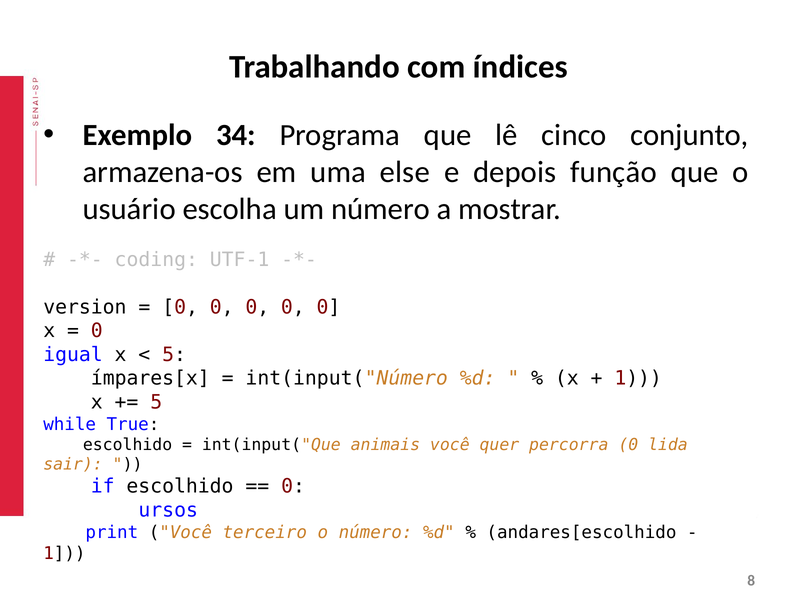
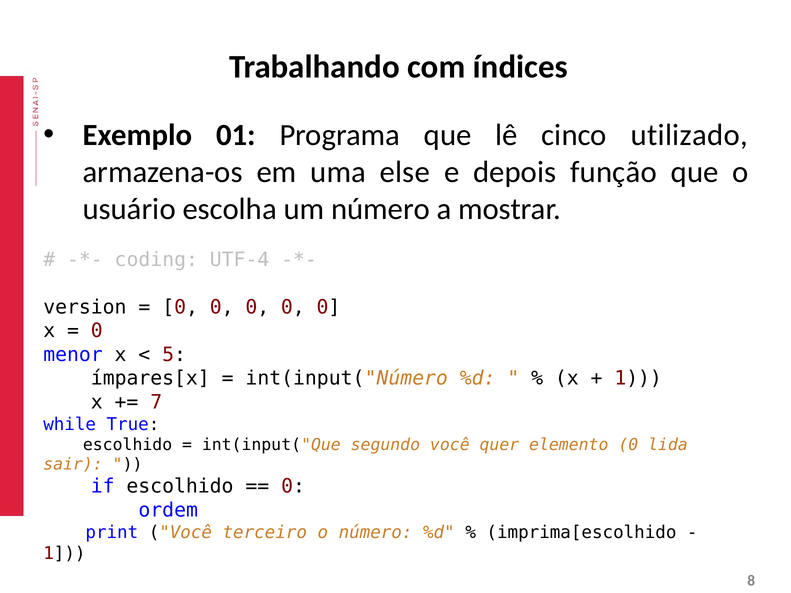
34: 34 -> 01 (236, 135)
conjunto: conjunto -> utilizado (689, 135)
UTF-1: UTF-1 -> UTF-4 (240, 260)
igual: igual -> menor (73, 355)
5: 5 -> 7 (156, 402)
animais: animais -> segundo (385, 445)
percorra: percorra -> elemento (569, 445)
ursos: ursos -> ordem (168, 510)
andares[escolhido: andares[escolhido -> imprima[escolhido (581, 533)
